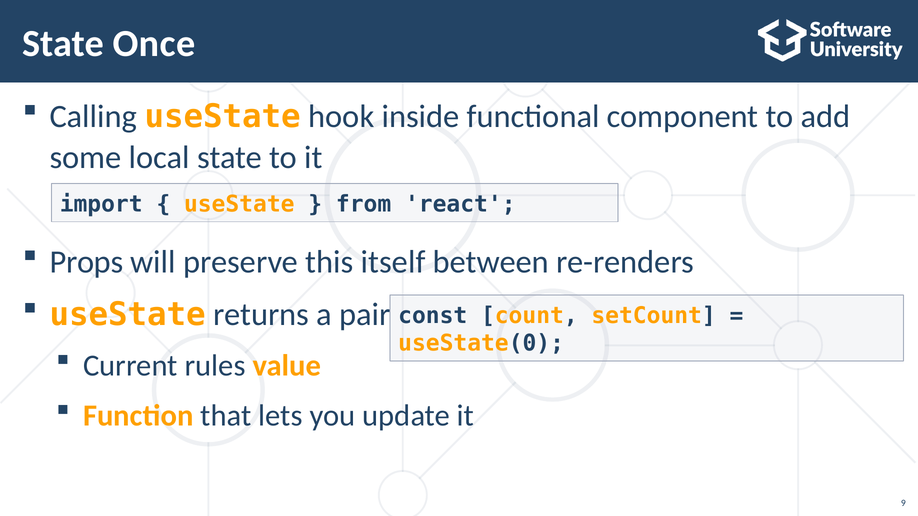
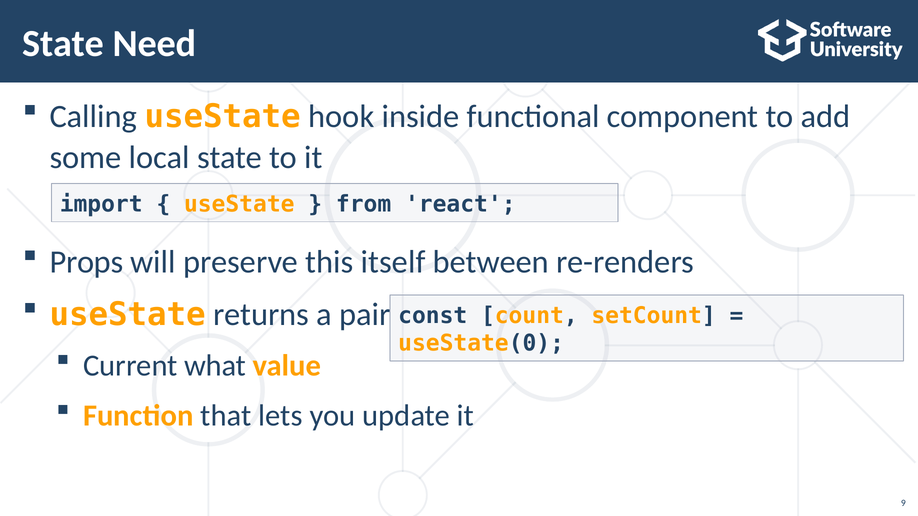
Once: Once -> Need (154, 43)
rules: rules -> what (215, 366)
